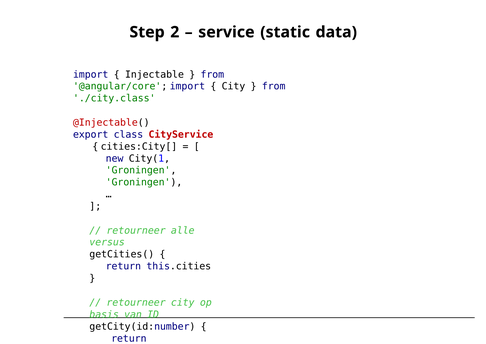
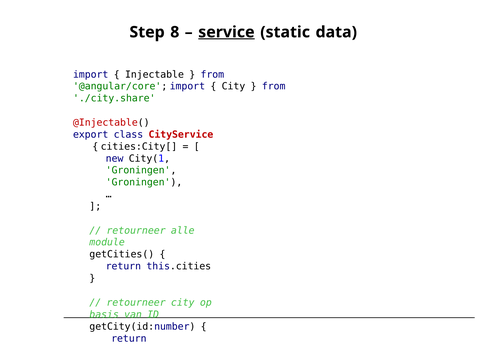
2: 2 -> 8 (175, 32)
service underline: none -> present (226, 32)
./city.class: ./city.class -> ./city.share (114, 98)
versus: versus -> module (107, 242)
